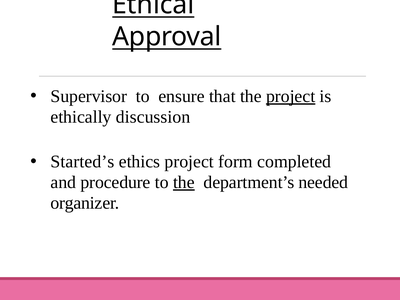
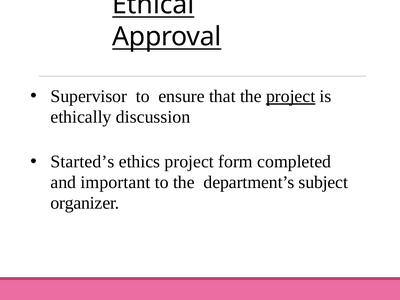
procedure: procedure -> important (115, 182)
the underline: present -> none (184, 182)
needed: needed -> subject (323, 182)
